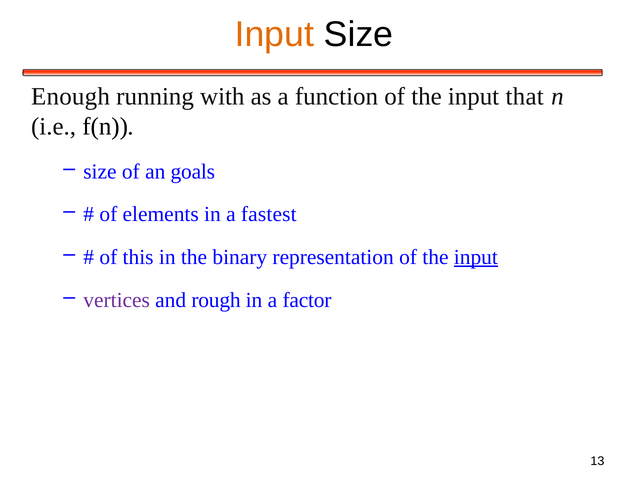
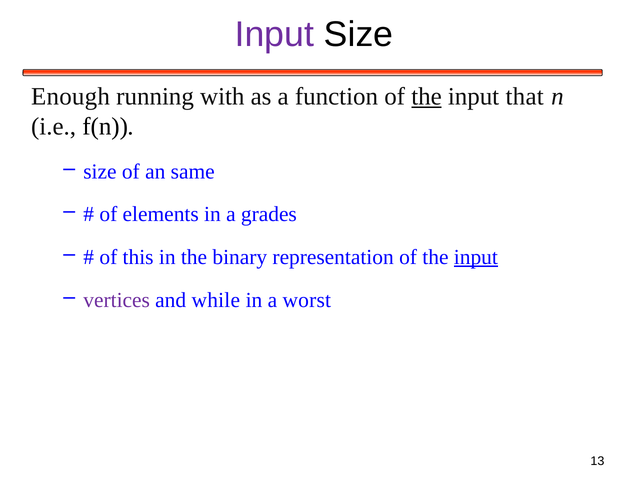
Input colour: orange -> purple (274, 34)
the underline: none -> present (426, 97)
goals: goals -> same (193, 172)
fastest: fastest -> grades (269, 214)
rough: rough -> while (216, 300)
factor: factor -> worst (307, 300)
